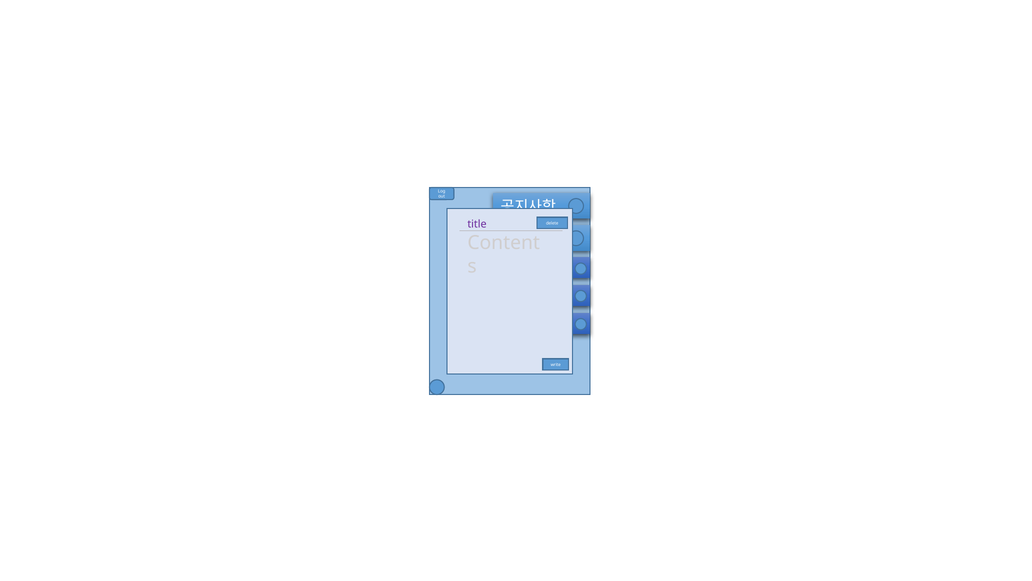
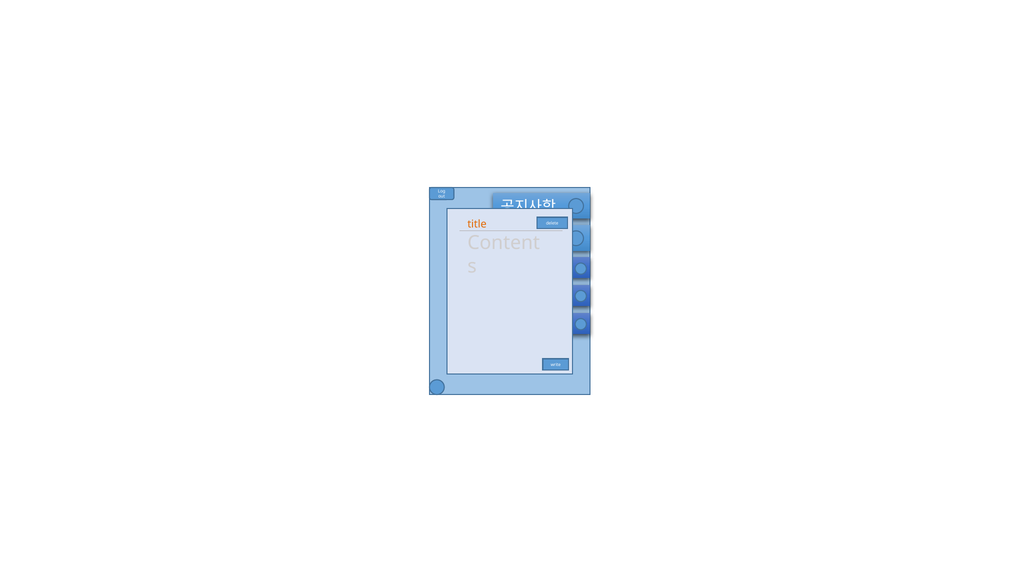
title colour: purple -> orange (477, 224)
